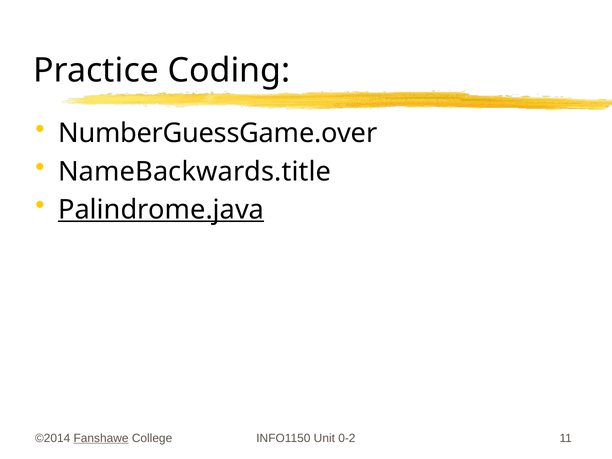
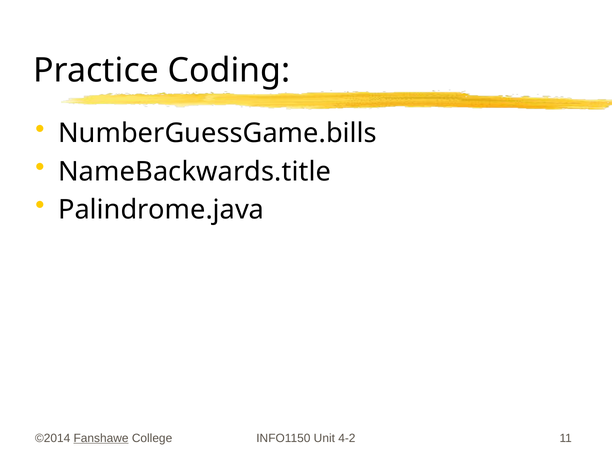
NumberGuessGame.over: NumberGuessGame.over -> NumberGuessGame.bills (218, 133)
Palindrome.java underline: present -> none (161, 210)
0-2: 0-2 -> 4-2 (347, 438)
